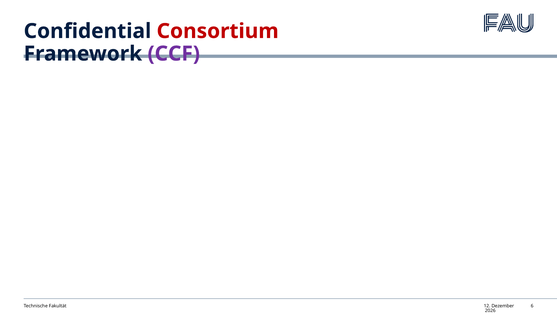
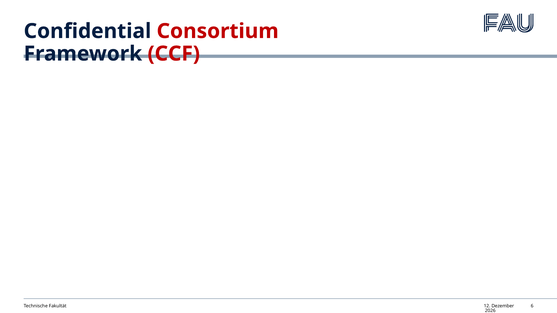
CCF colour: purple -> red (174, 54)
